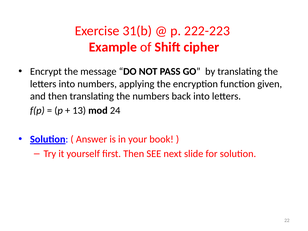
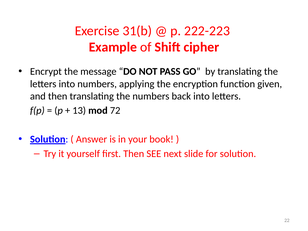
24: 24 -> 72 (115, 111)
